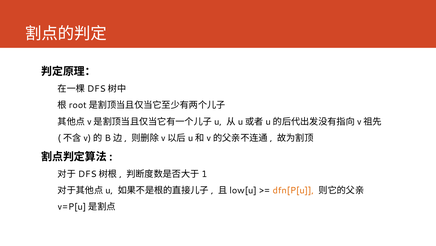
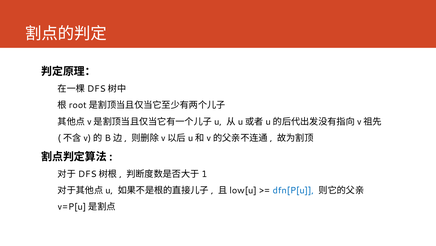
dfn[P[u colour: orange -> blue (293, 190)
